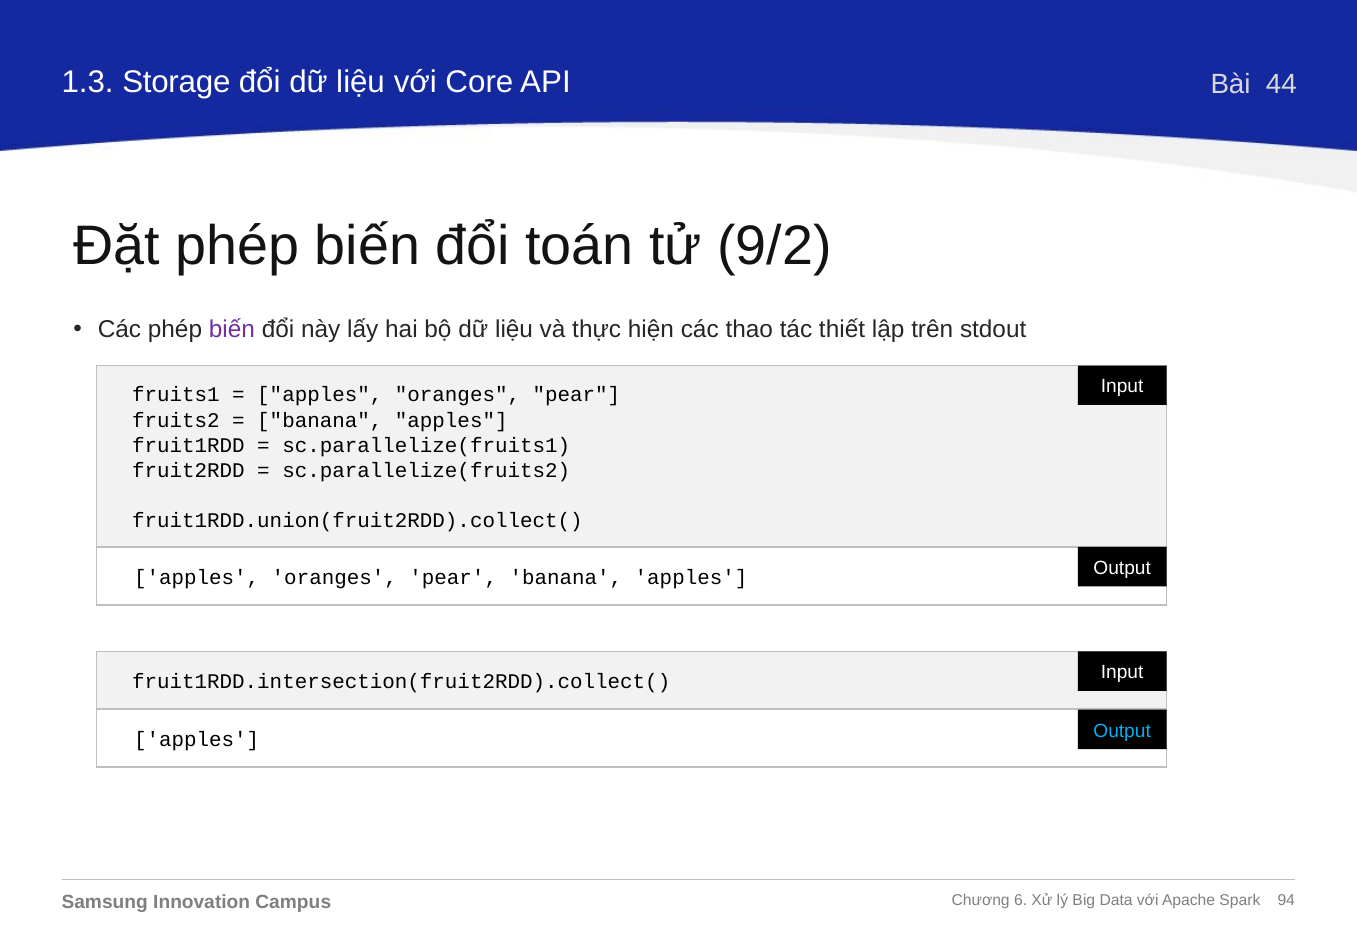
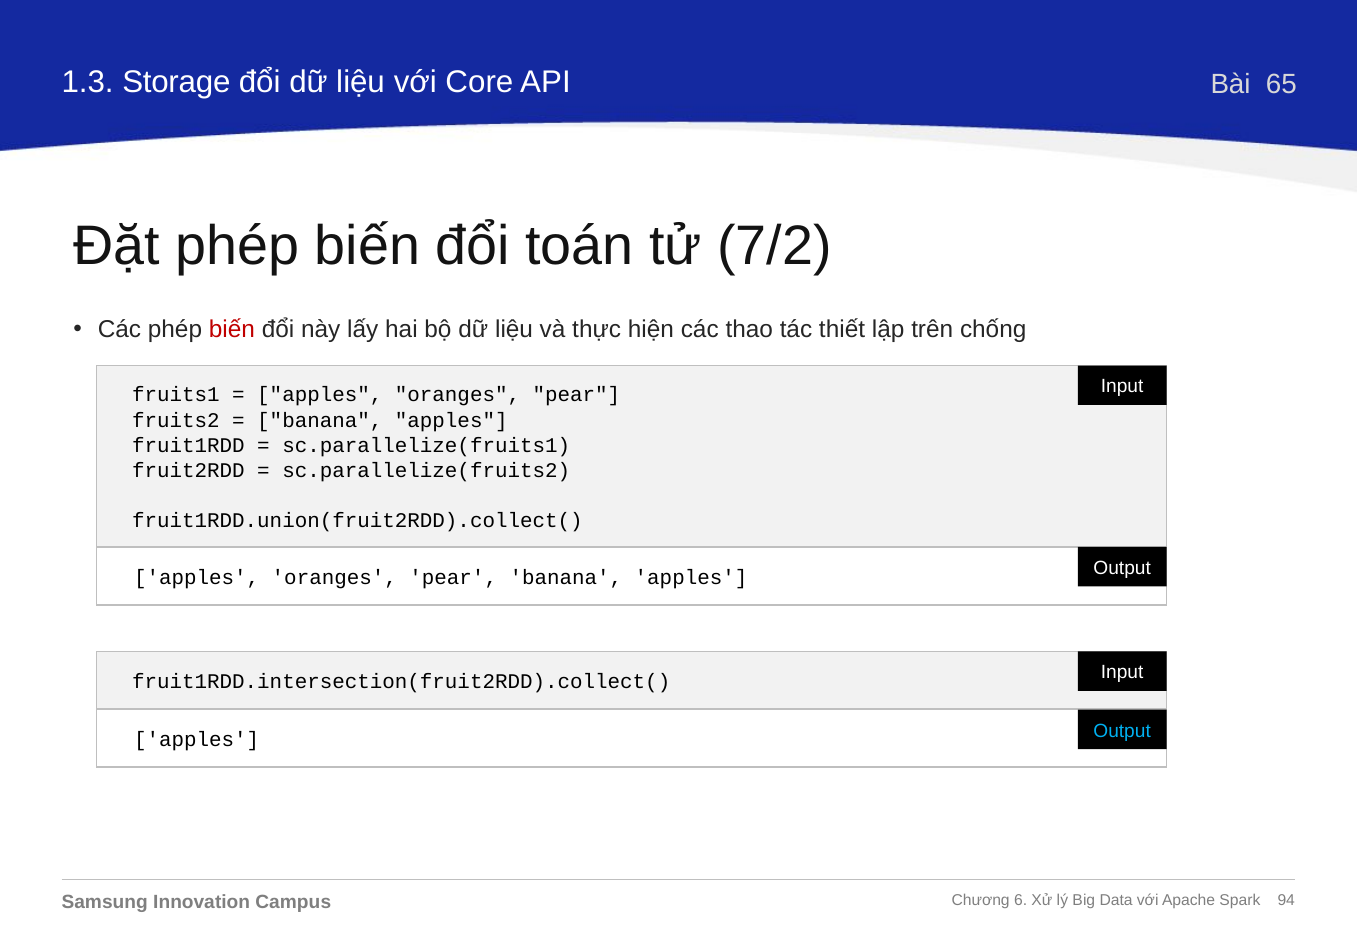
44: 44 -> 65 (1281, 85)
9/2: 9/2 -> 7/2 (775, 246)
biến colour: purple -> red (232, 330)
stdout: stdout -> chống (993, 330)
